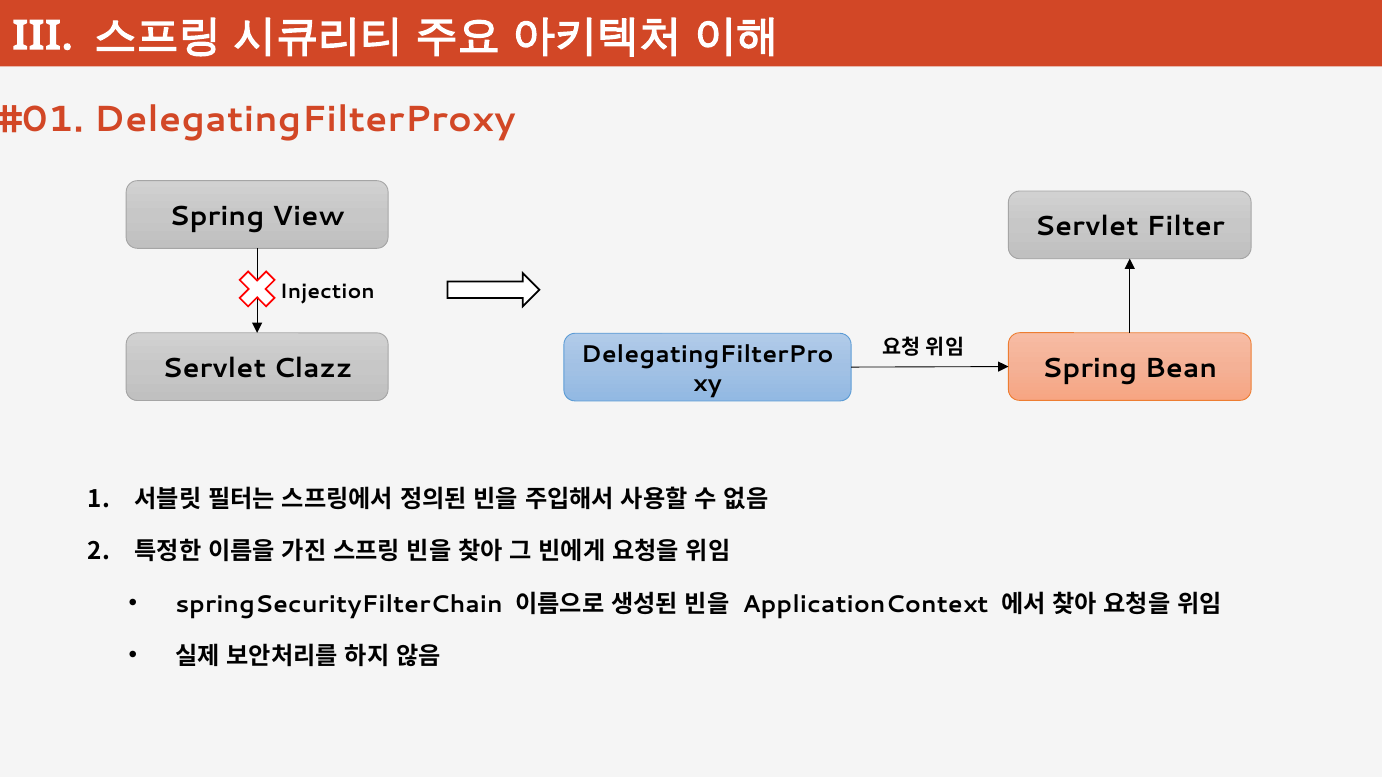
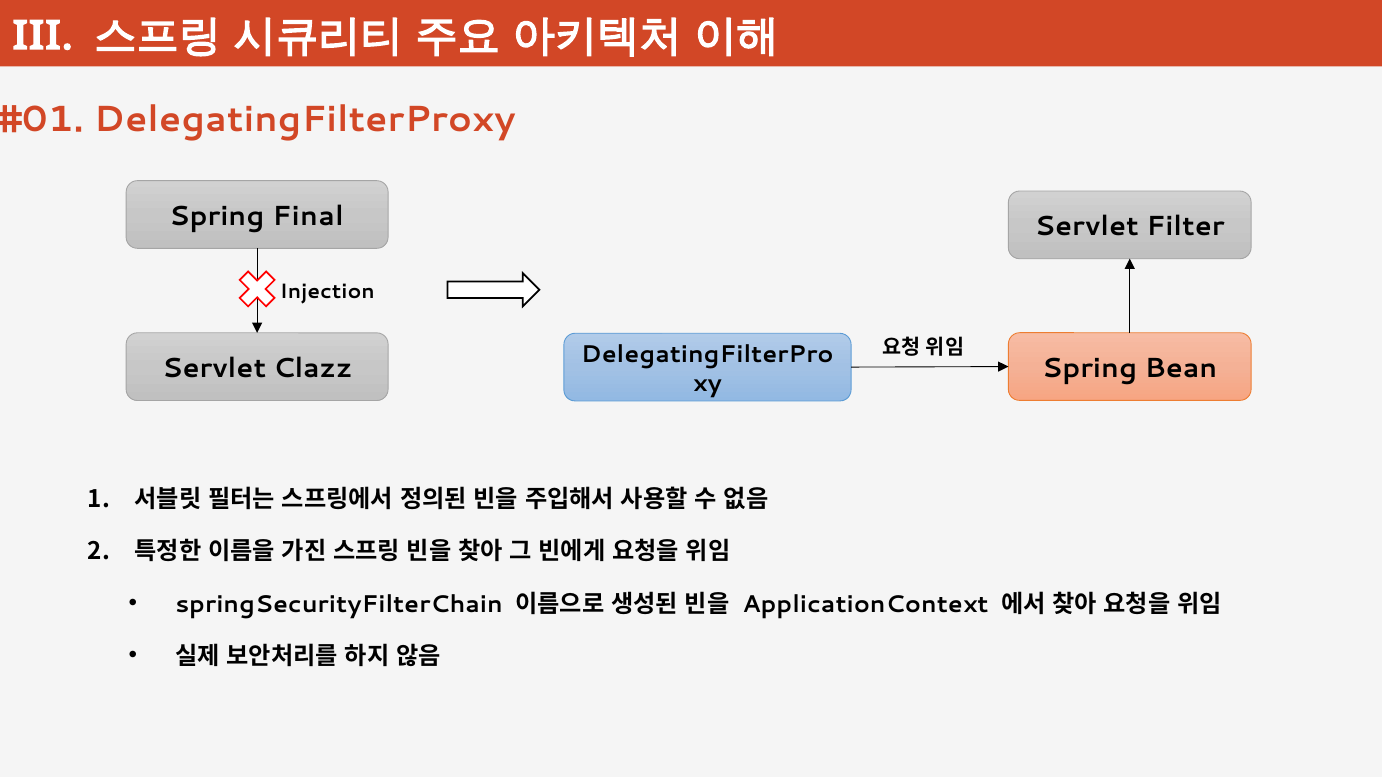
View: View -> Final (308, 216)
